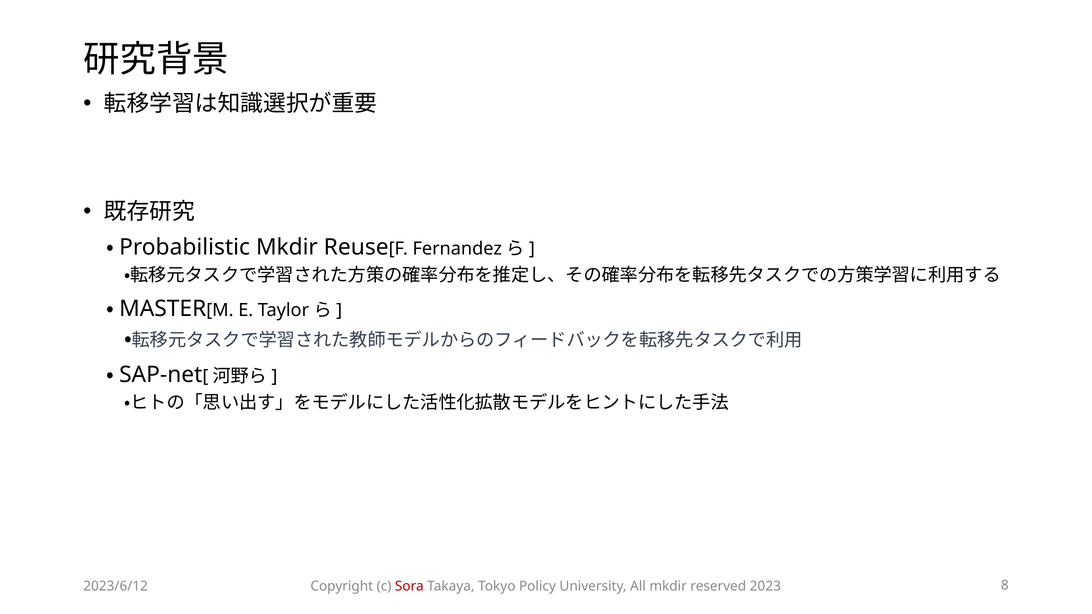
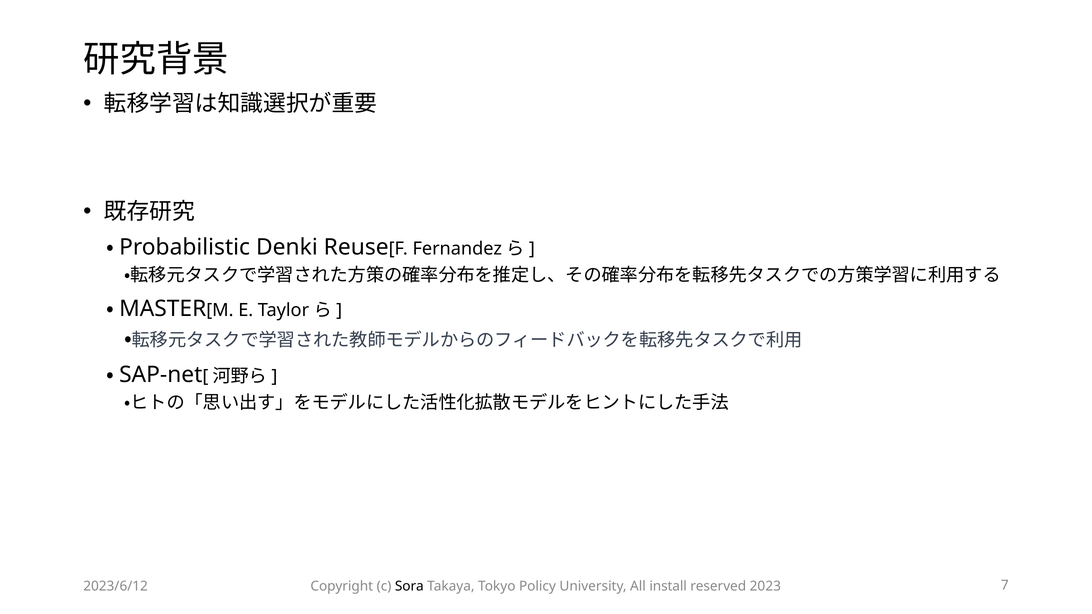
Mkdir: Mkdir -> Denki (287, 248)
Sora colour: red -> black (409, 587)
All mkdir: mkdir -> install (668, 587)
8: 8 -> 7 (1005, 585)
